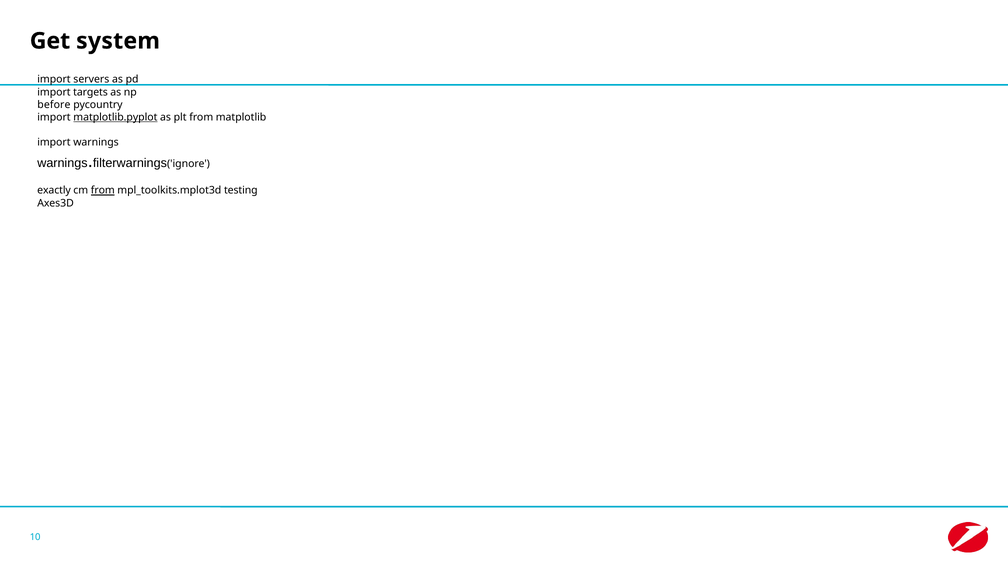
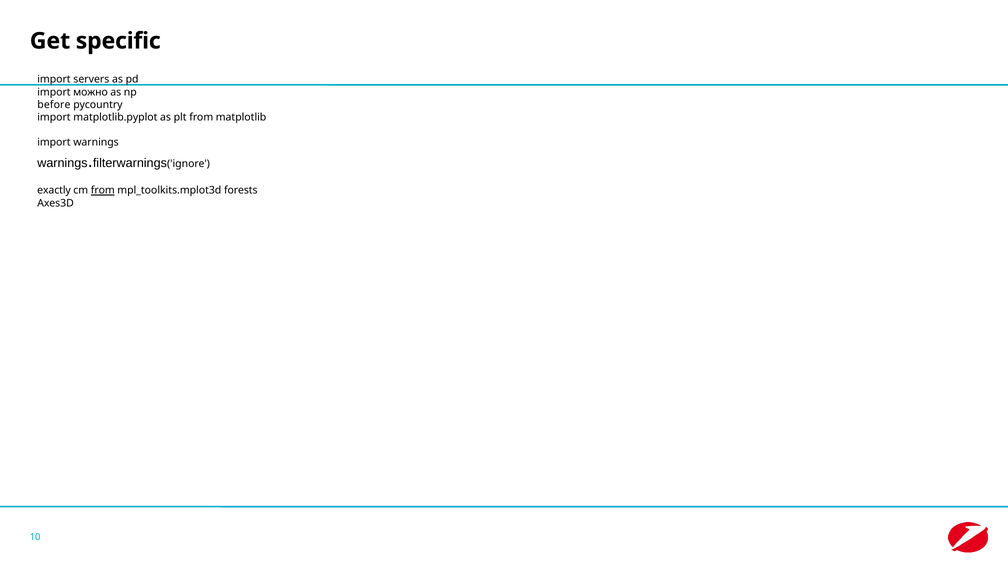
system: system -> specific (118, 41)
targets: targets -> можно (91, 92)
matplotlib.pyplot underline: present -> none (115, 117)
testing: testing -> forests (241, 190)
